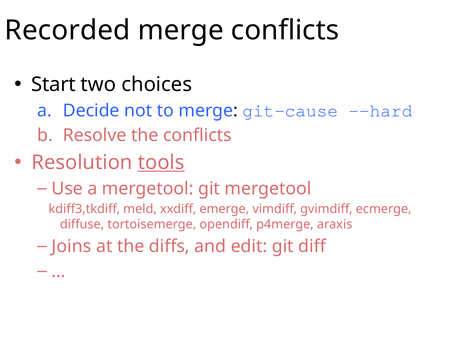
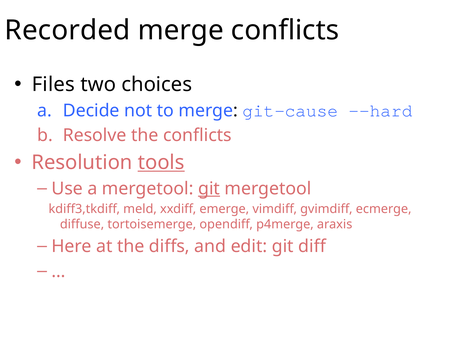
Start: Start -> Files (53, 84)
git underline: none -> present (209, 189)
Joins: Joins -> Here (72, 246)
